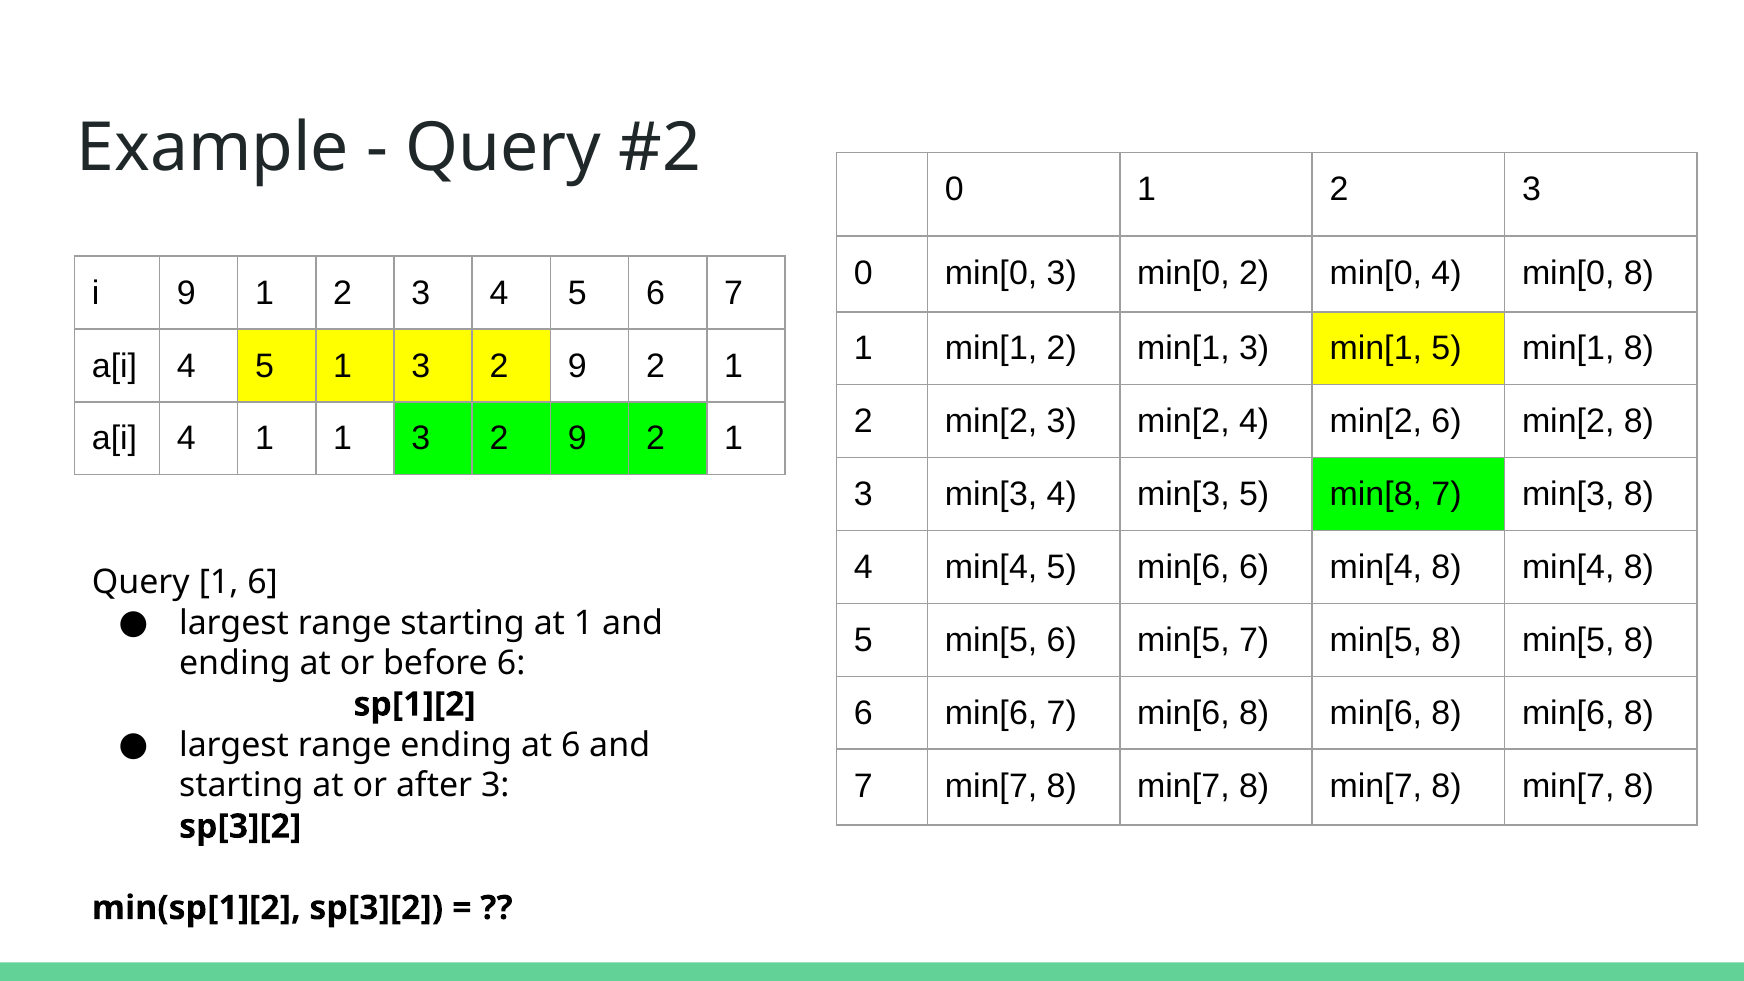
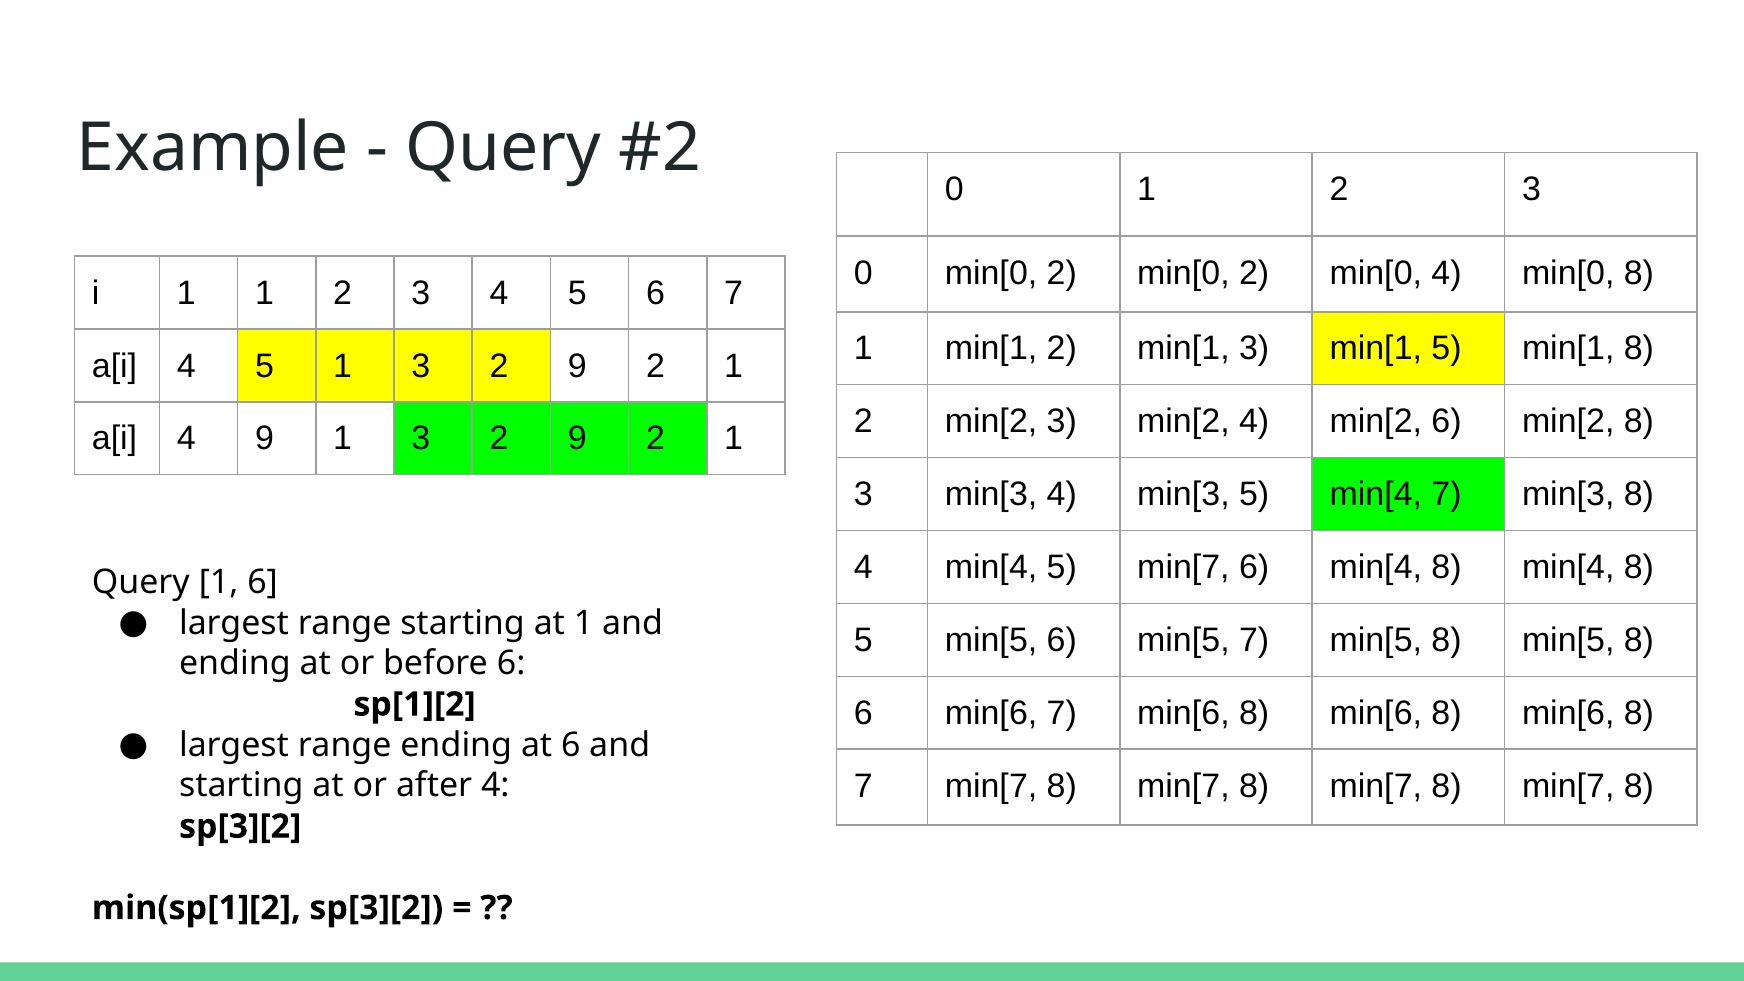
0 min[0 3: 3 -> 2 (1062, 273)
i 9: 9 -> 1 (186, 293)
4 1: 1 -> 9 (264, 439)
5 min[8: min[8 -> min[4 (1376, 495)
5 min[6: min[6 -> min[7 (1183, 568)
after 3: 3 -> 4 (495, 786)
